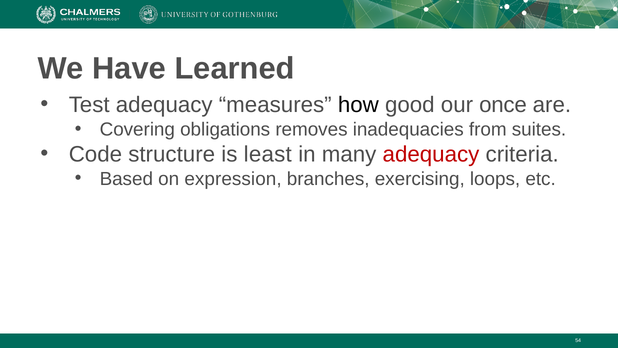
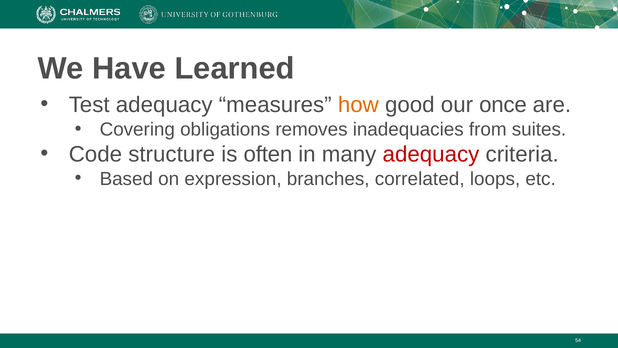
how colour: black -> orange (358, 105)
least: least -> often (268, 154)
exercising: exercising -> correlated (420, 179)
